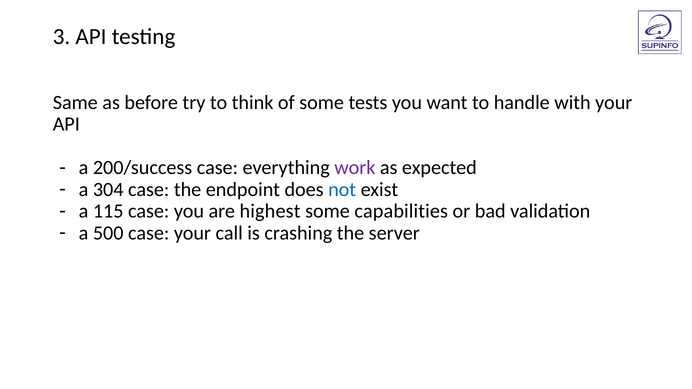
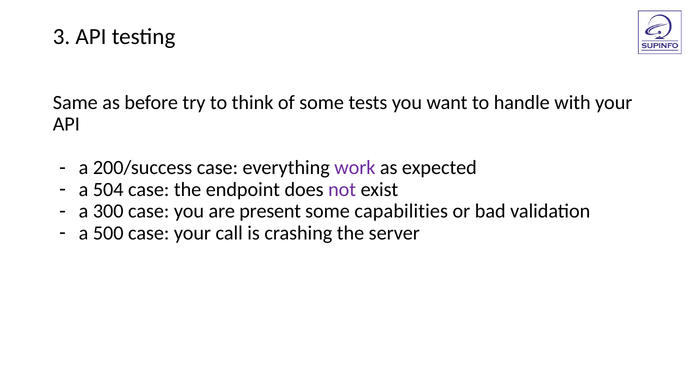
304: 304 -> 504 (108, 190)
not colour: blue -> purple (342, 190)
115: 115 -> 300 (108, 211)
highest: highest -> present (270, 211)
